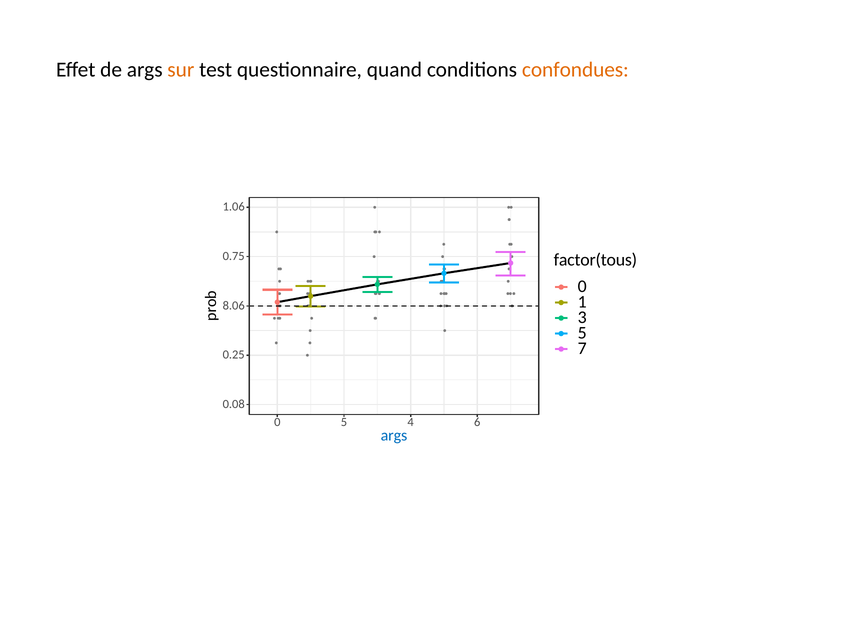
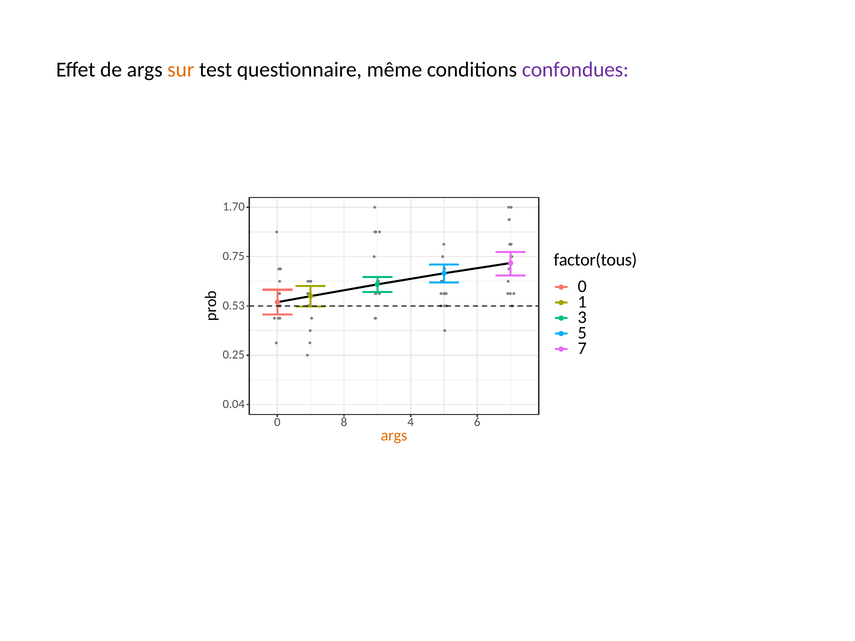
quand: quand -> même (394, 70)
confondues colour: orange -> purple (575, 70)
1.06: 1.06 -> 1.70 (234, 207)
8.06: 8.06 -> 0.53 (234, 306)
0.08: 0.08 -> 0.04 (234, 404)
0 5: 5 -> 8 (344, 422)
args colour: blue -> orange (394, 436)
